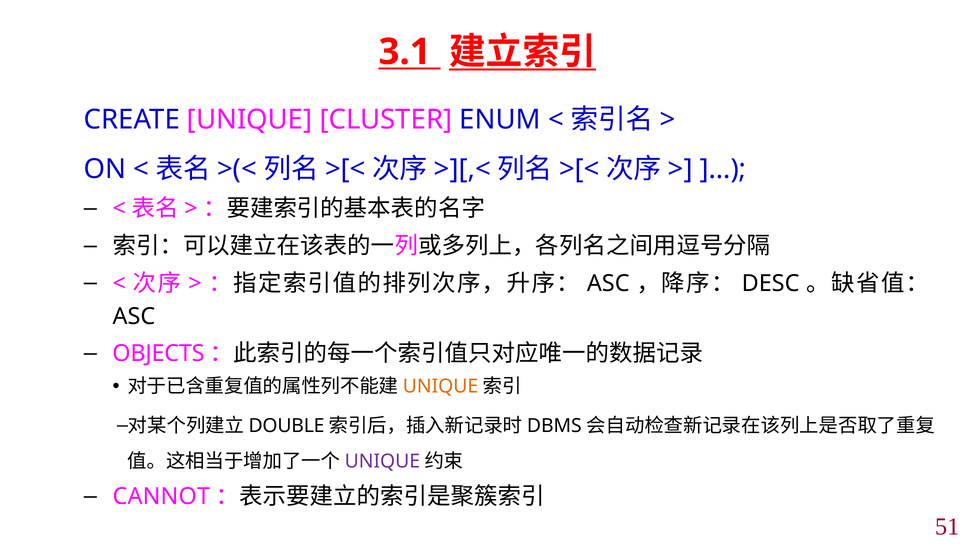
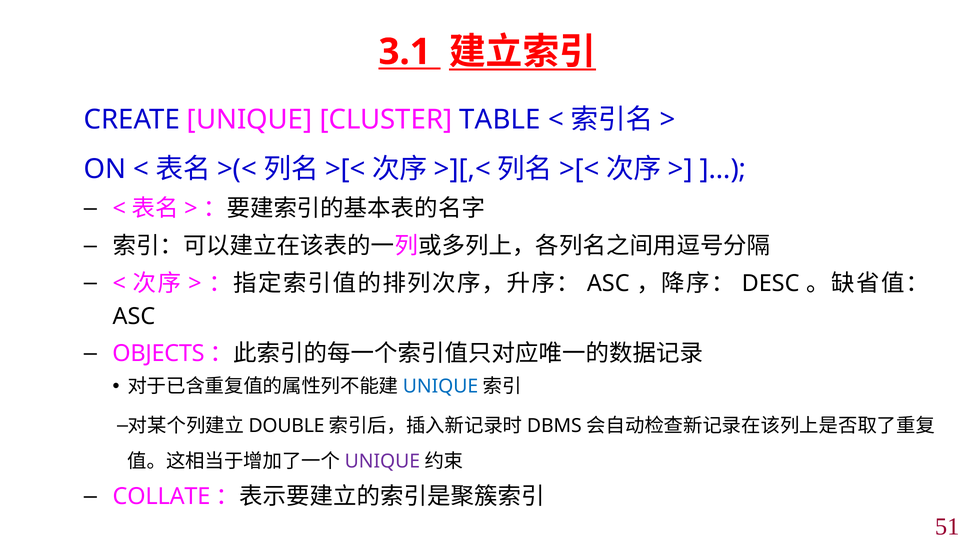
ENUM: ENUM -> TABLE (500, 119)
UNIQUE colour: orange -> blue (441, 386)
CANNOT: CANNOT -> COLLATE (161, 496)
